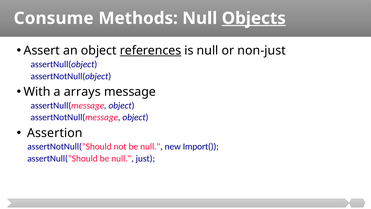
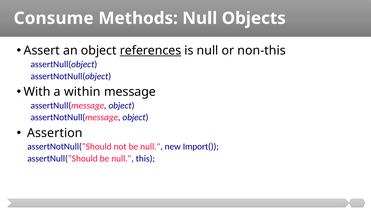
Objects underline: present -> none (254, 18)
non-just: non-just -> non-this (262, 51)
arrays: arrays -> within (82, 92)
just: just -> this (145, 158)
